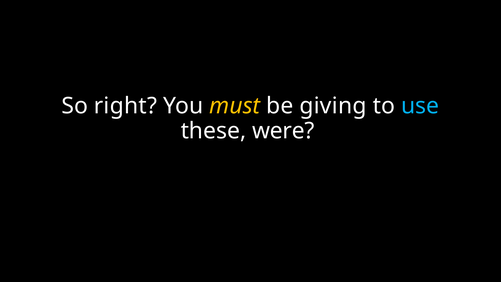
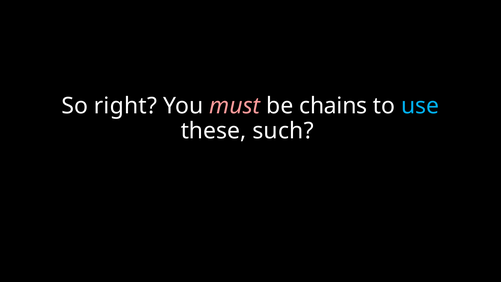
must colour: yellow -> pink (235, 106)
giving: giving -> chains (333, 106)
were: were -> such (283, 131)
